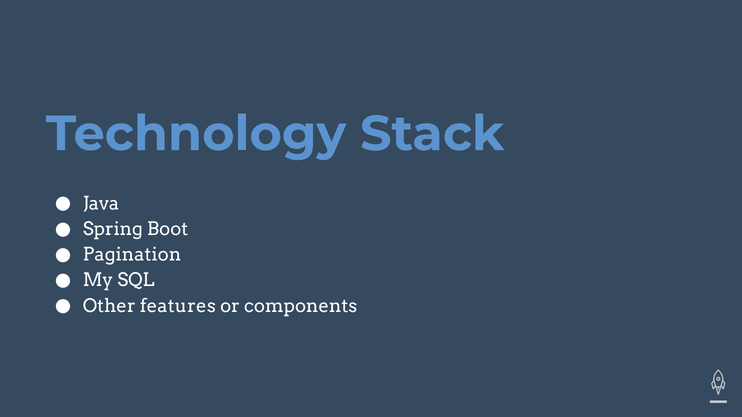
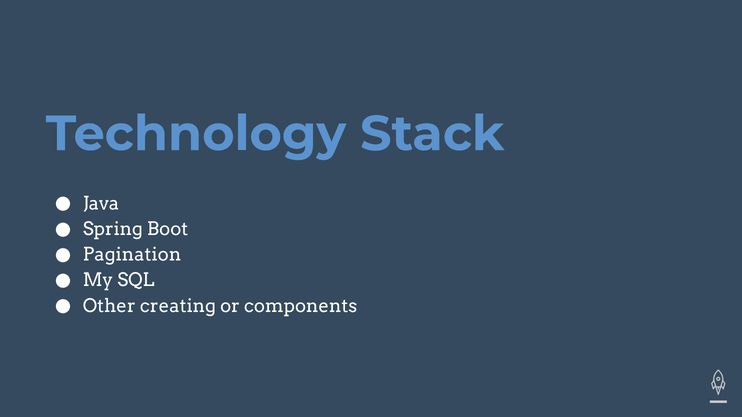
features: features -> creating (178, 306)
